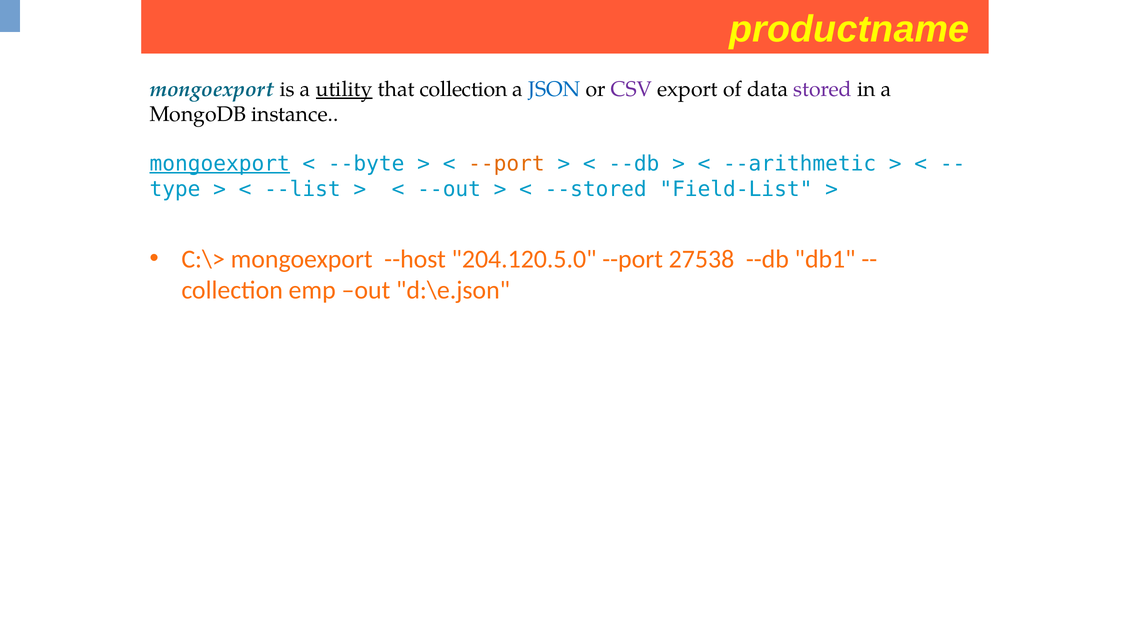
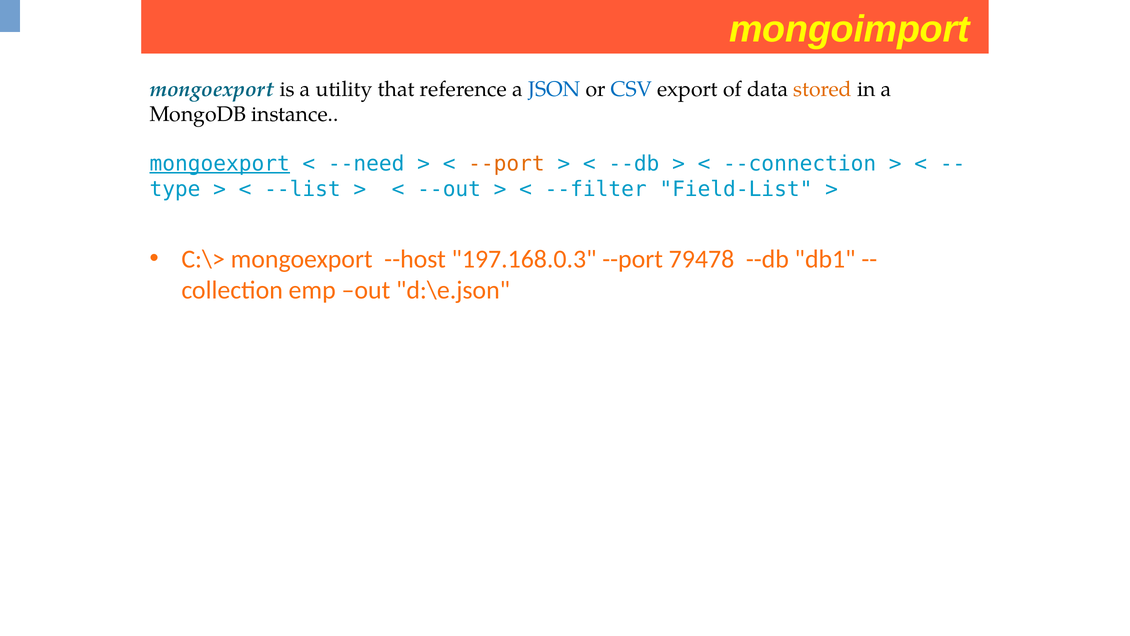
productname: productname -> mongoimport (849, 29)
utility underline: present -> none (344, 89)
that collection: collection -> reference (463, 89)
CSV colour: purple -> blue (631, 89)
stored colour: purple -> orange (823, 89)
--byte: --byte -> --need (366, 164)
--arithmetic: --arithmetic -> --connection (800, 164)
--stored: --stored -> --filter (596, 189)
204.120.5.0: 204.120.5.0 -> 197.168.0.3 (524, 259)
27538: 27538 -> 79478 (701, 259)
